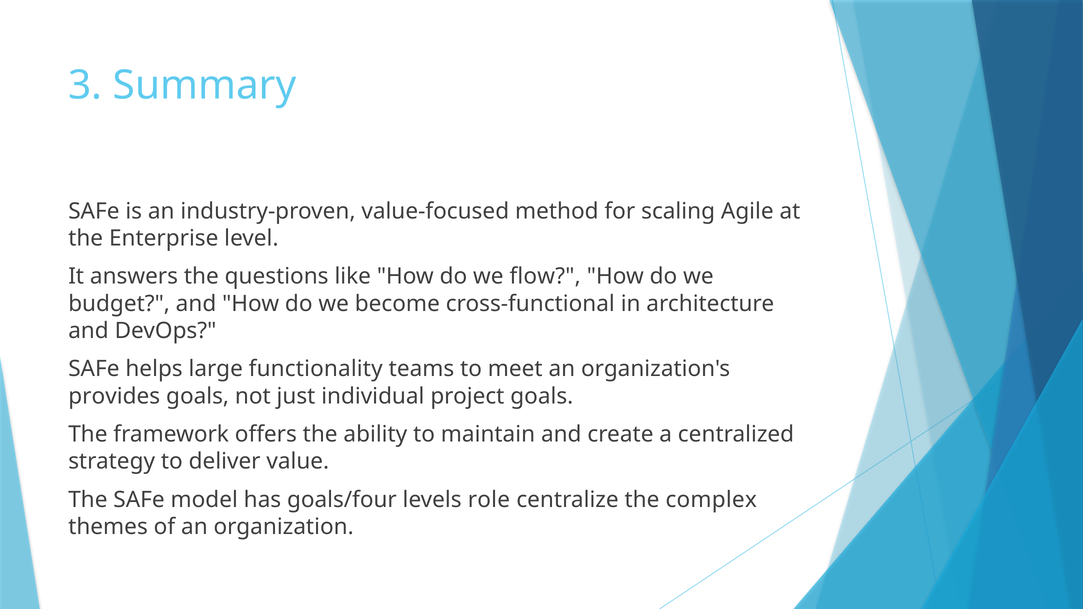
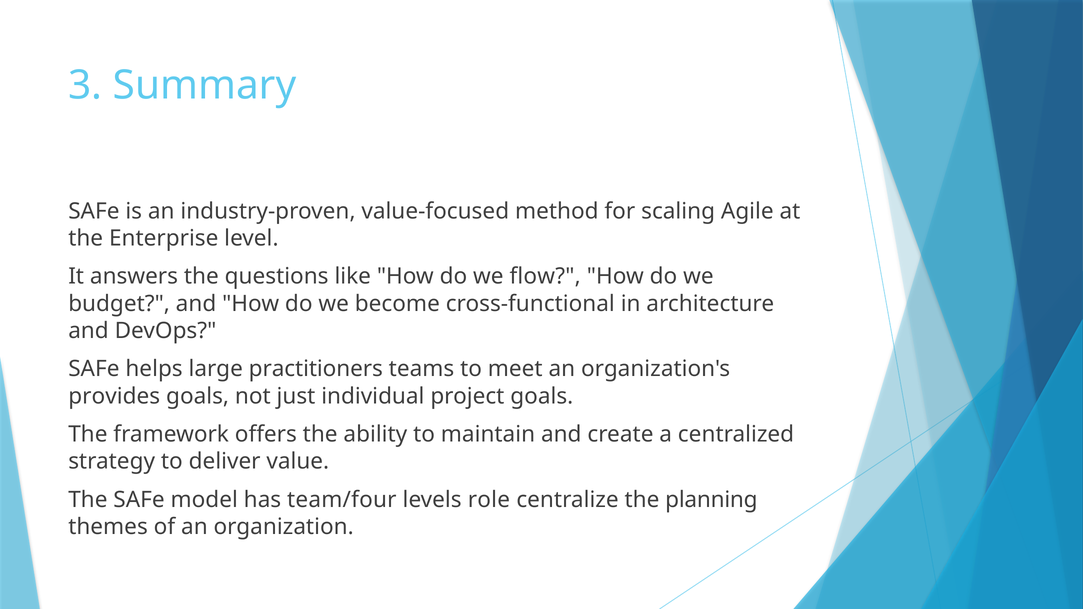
functionality: functionality -> practitioners (316, 369)
goals/four: goals/four -> team/four (342, 500)
complex: complex -> planning (711, 500)
